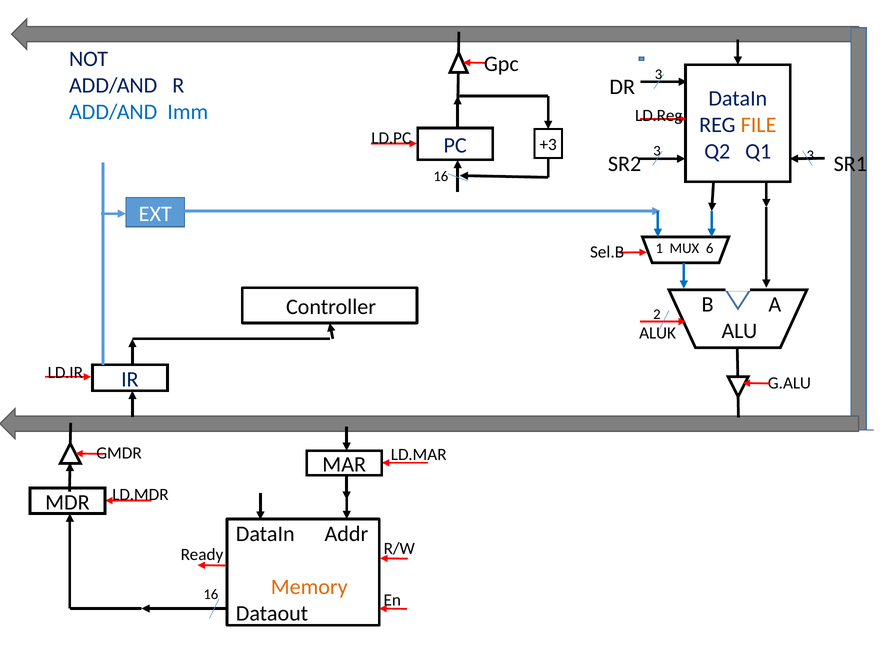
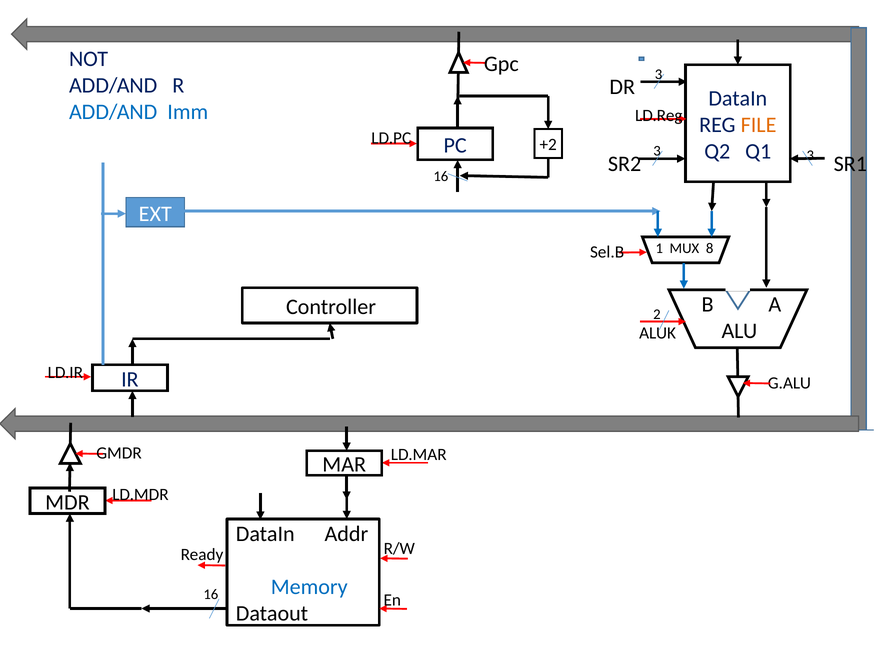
+3: +3 -> +2 (548, 145)
6: 6 -> 8 (710, 248)
Memory colour: orange -> blue (309, 587)
